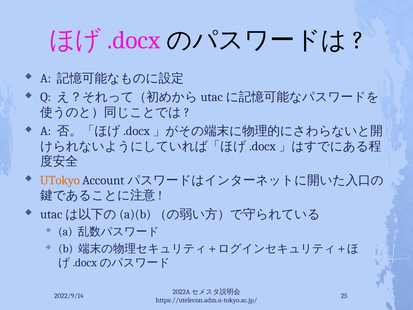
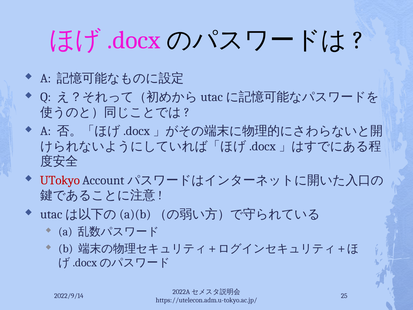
UTokyo colour: orange -> red (60, 180)
